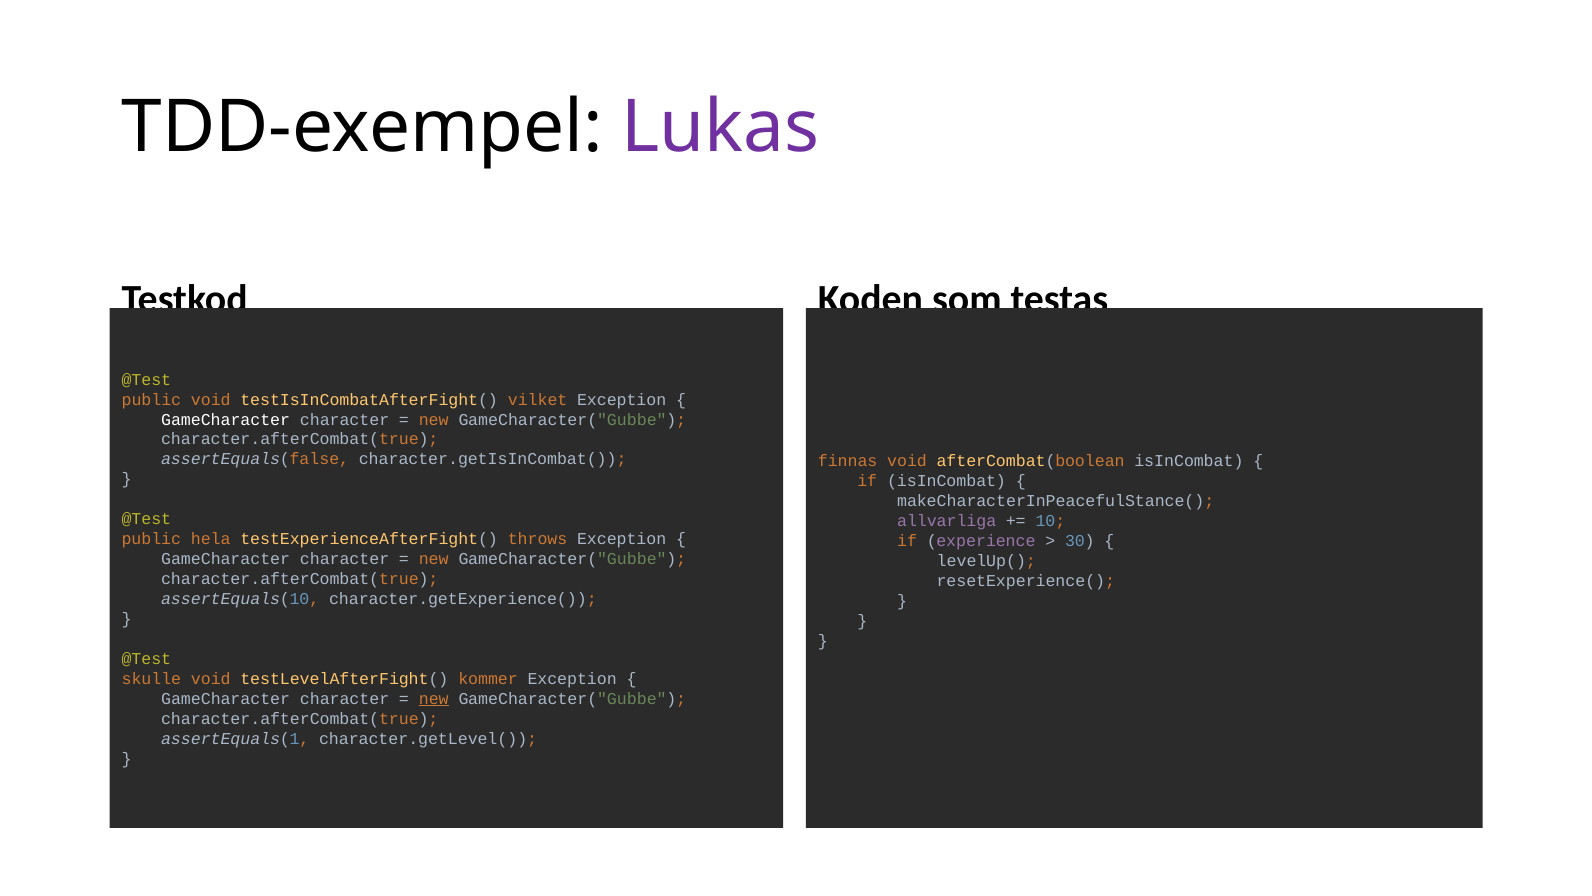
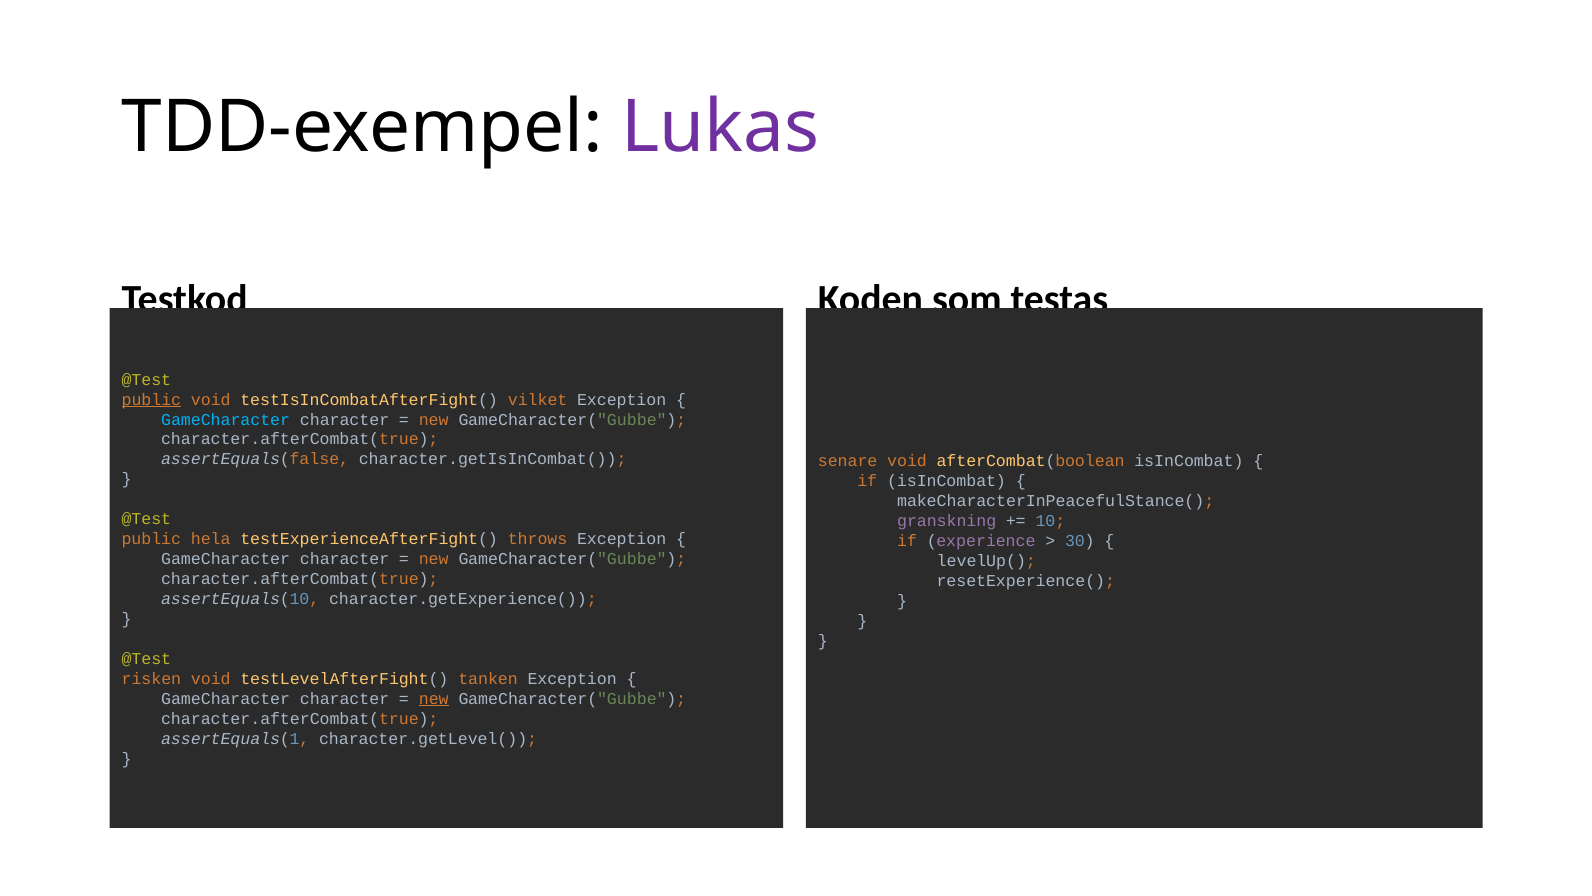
public underline: none -> present (151, 399)
GameCharacter colour: white -> light blue (226, 419)
finnas: finnas -> senare (848, 461)
allvarliga: allvarliga -> granskning (947, 521)
skulle: skulle -> risken (151, 678)
kommer: kommer -> tanken (488, 678)
